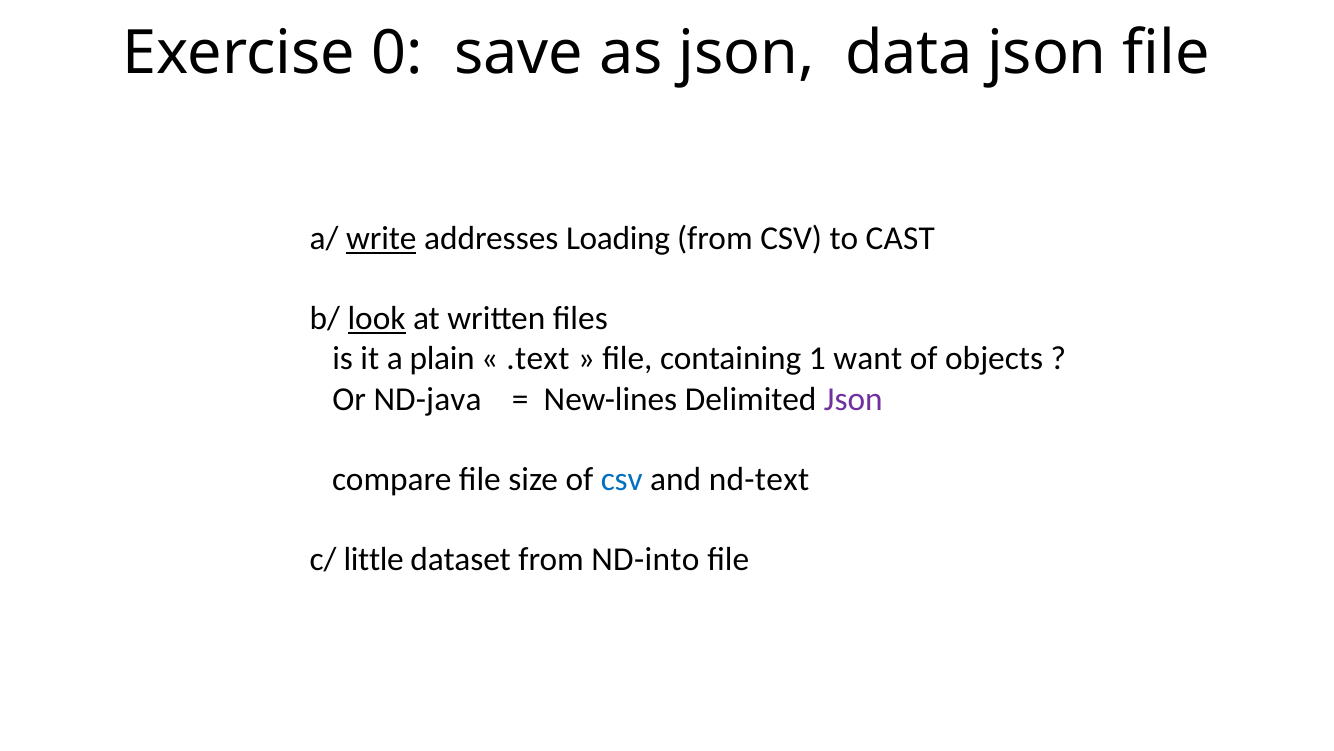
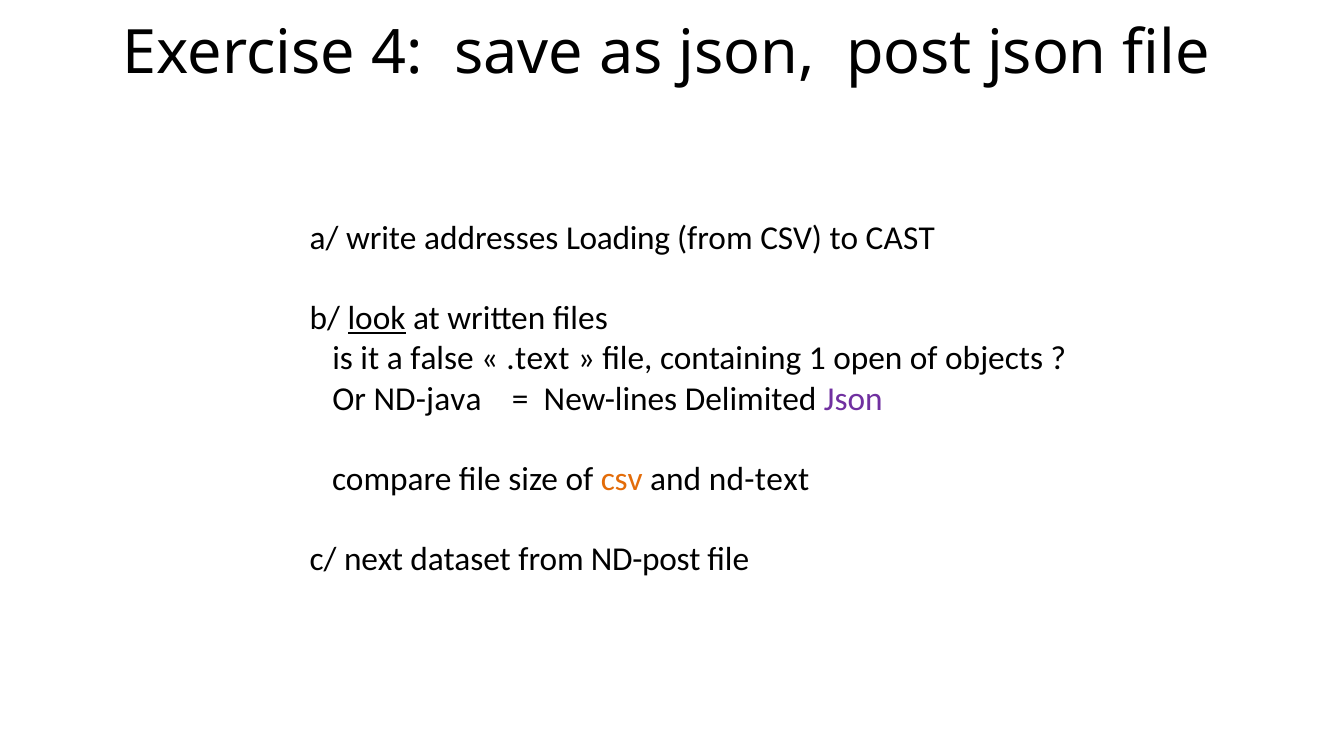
0: 0 -> 4 (397, 53)
data: data -> post (909, 53)
write underline: present -> none (381, 239)
plain: plain -> false (442, 359)
want: want -> open (868, 359)
csv colour: blue -> orange (622, 479)
little: little -> next (374, 559)
ND-into: ND-into -> ND-post (646, 559)
